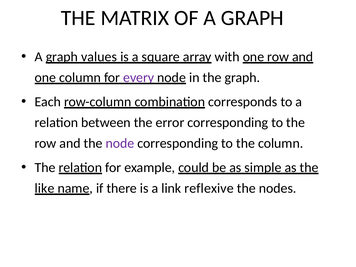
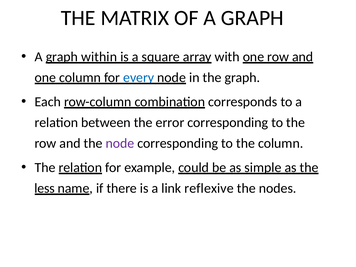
values: values -> within (99, 57)
every colour: purple -> blue (139, 78)
like: like -> less (45, 188)
